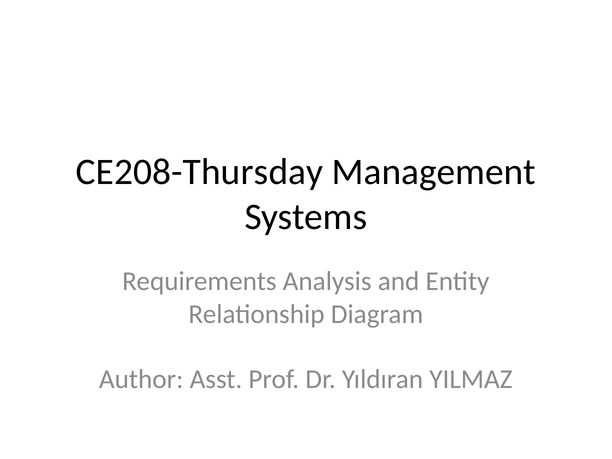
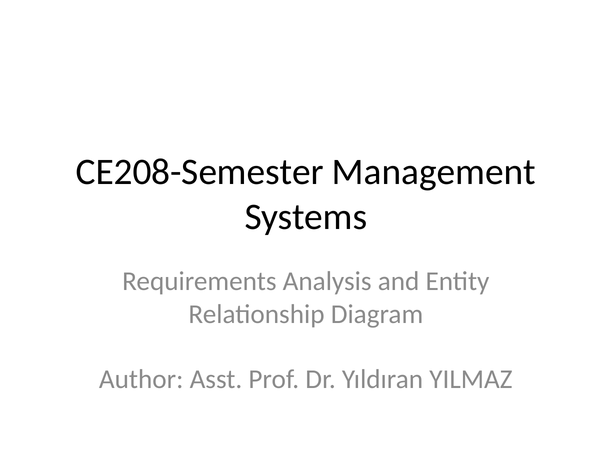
CE208-Thursday: CE208-Thursday -> CE208-Semester (200, 172)
